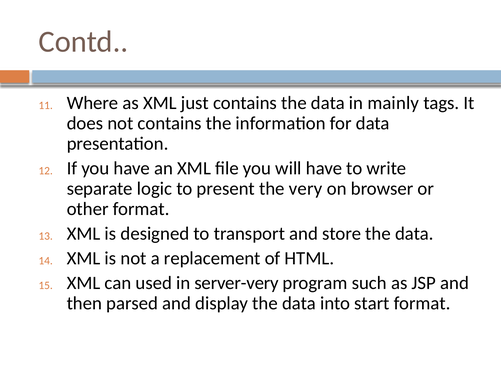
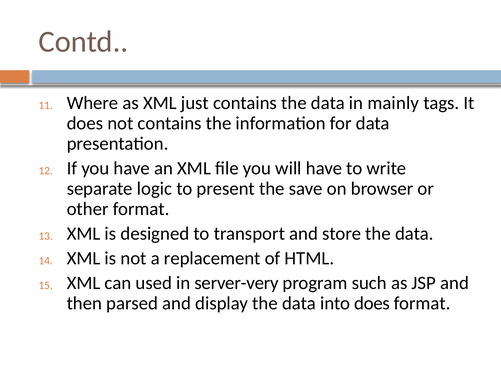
very: very -> save (306, 188)
into start: start -> does (372, 303)
